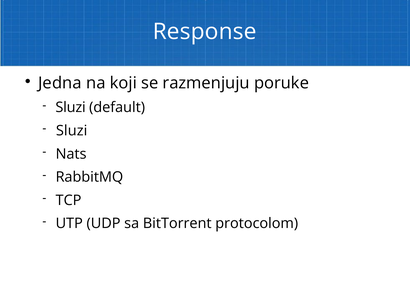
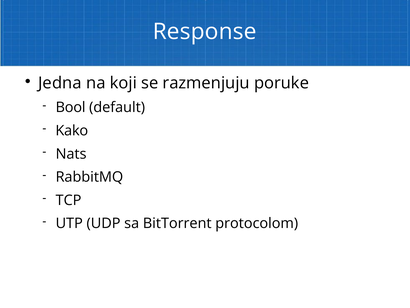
Sluzi: Sluzi -> Bool (71, 107)
Sluzi: Sluzi -> Kako (72, 131)
